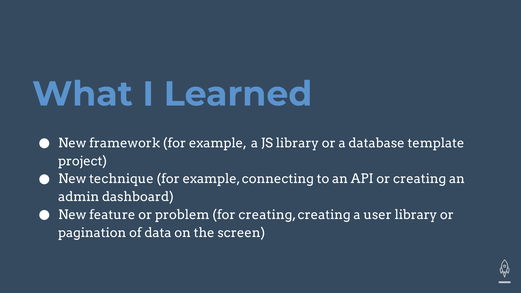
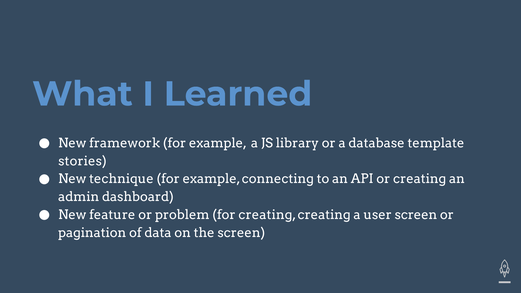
project: project -> stories (82, 161)
user library: library -> screen (416, 215)
